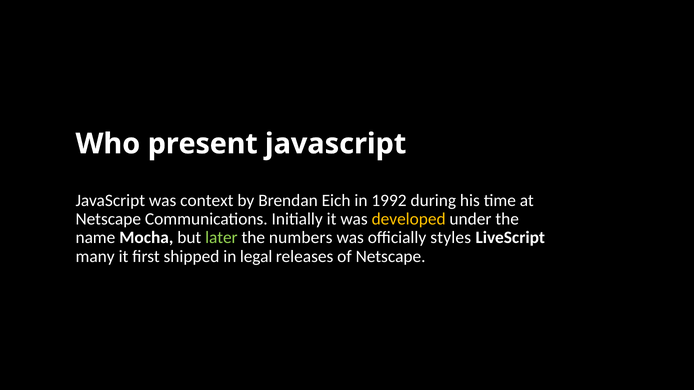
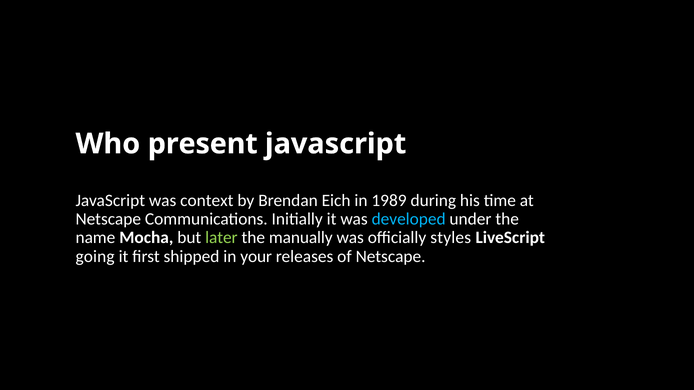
1992: 1992 -> 1989 (389, 201)
developed colour: yellow -> light blue (409, 219)
numbers: numbers -> manually (301, 238)
many: many -> going (95, 257)
legal: legal -> your (256, 257)
